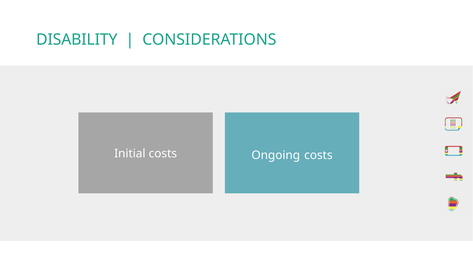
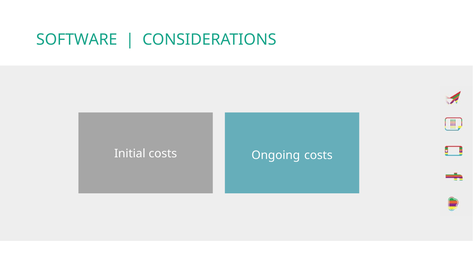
DISABILITY: DISABILITY -> SOFTWARE (77, 40)
